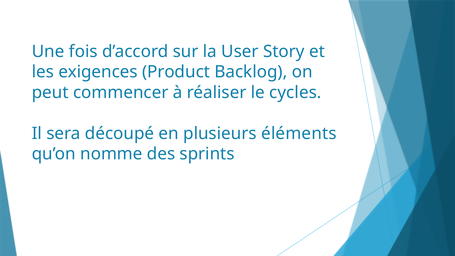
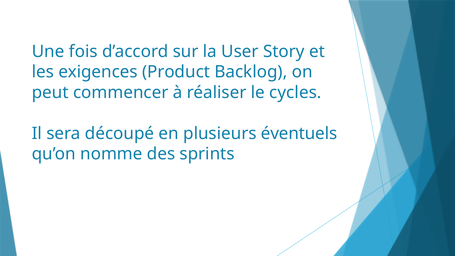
éléments: éléments -> éventuels (299, 133)
